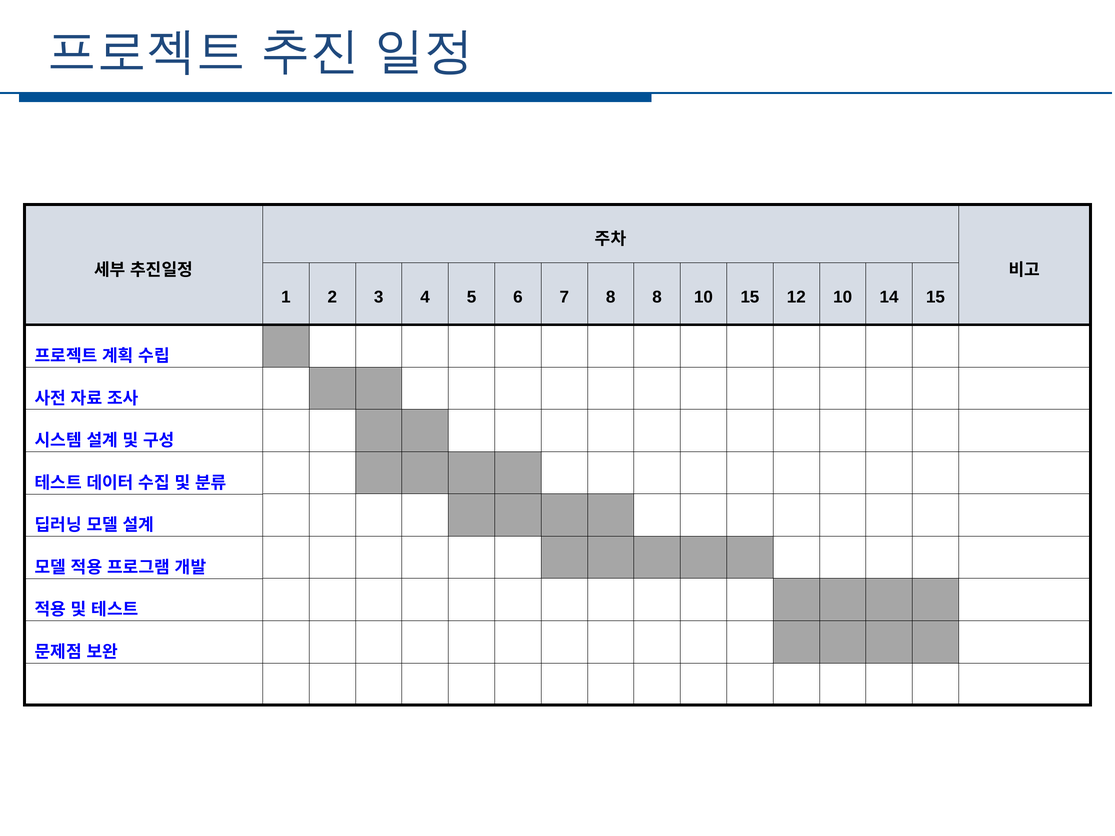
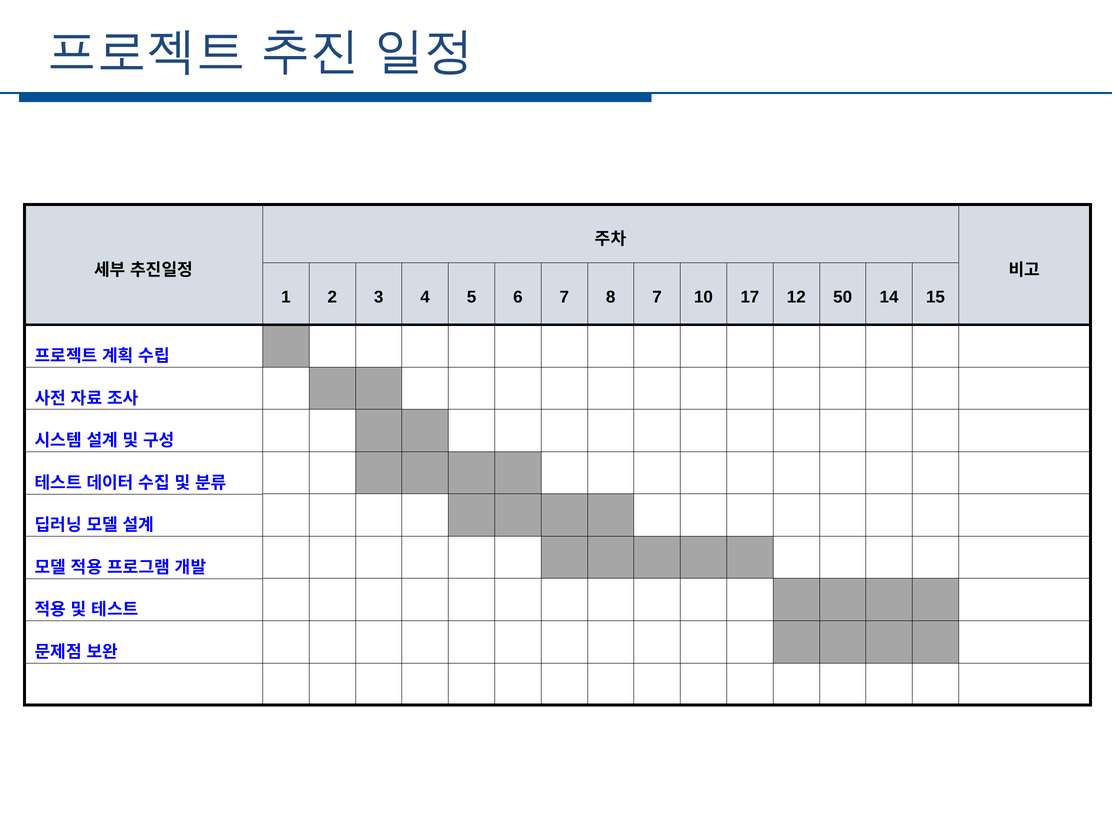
8 8: 8 -> 7 (657, 297)
10 15: 15 -> 17 (750, 297)
12 10: 10 -> 50 (843, 297)
